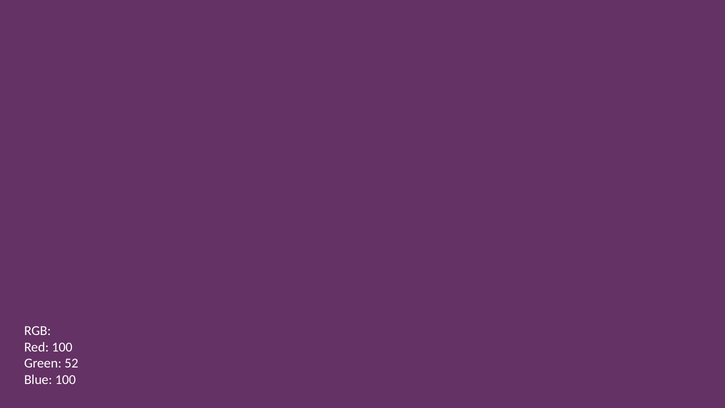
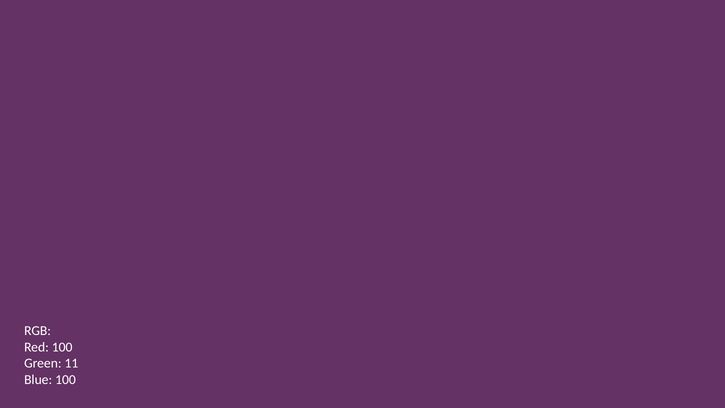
52: 52 -> 11 (71, 363)
